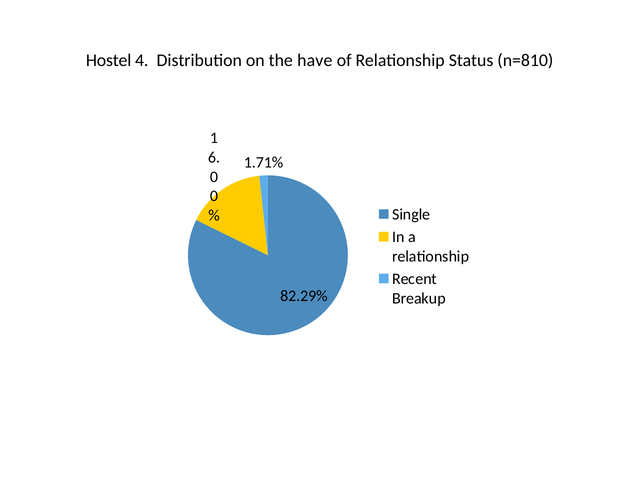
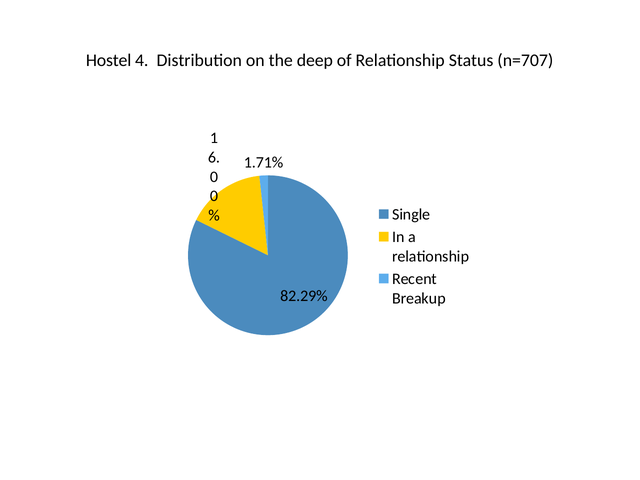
have: have -> deep (315, 60)
n=810: n=810 -> n=707 (525, 60)
